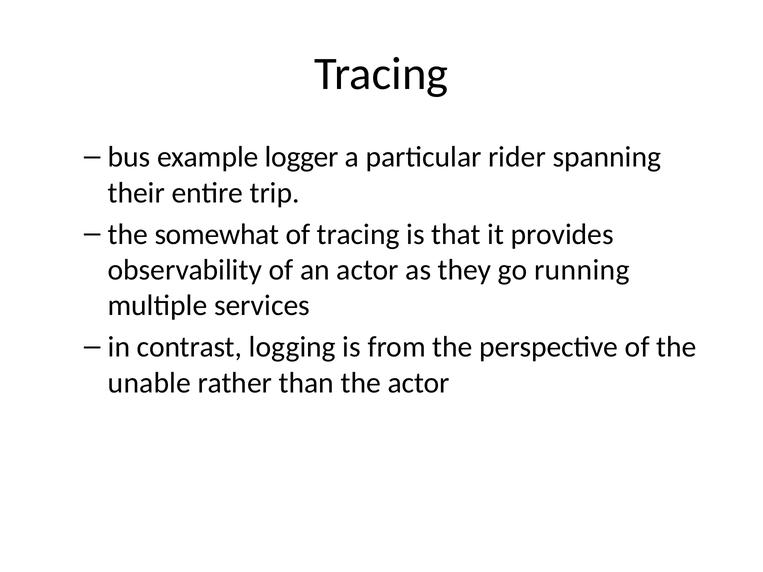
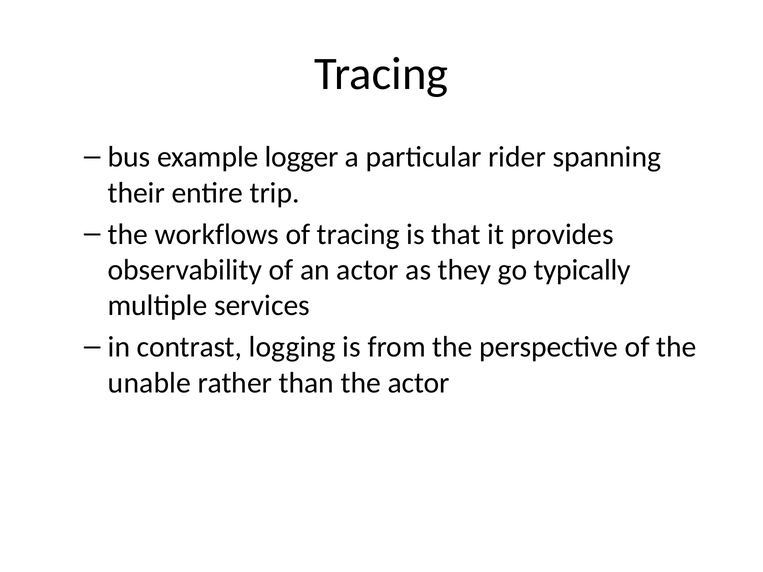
somewhat: somewhat -> workflows (217, 234)
running: running -> typically (582, 270)
